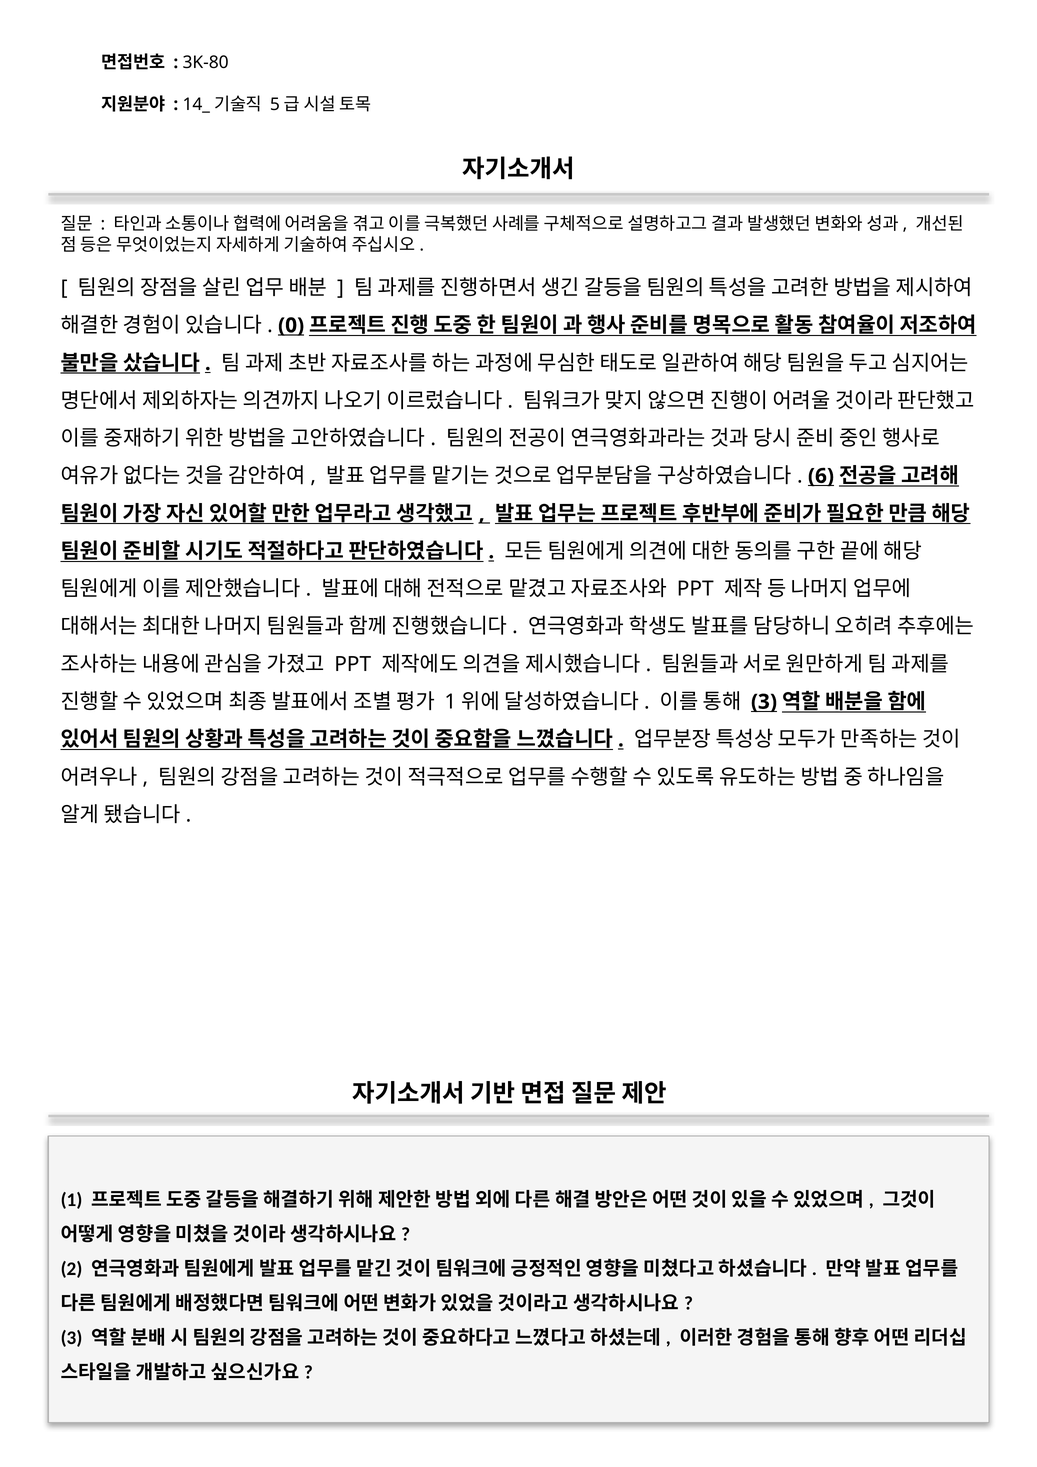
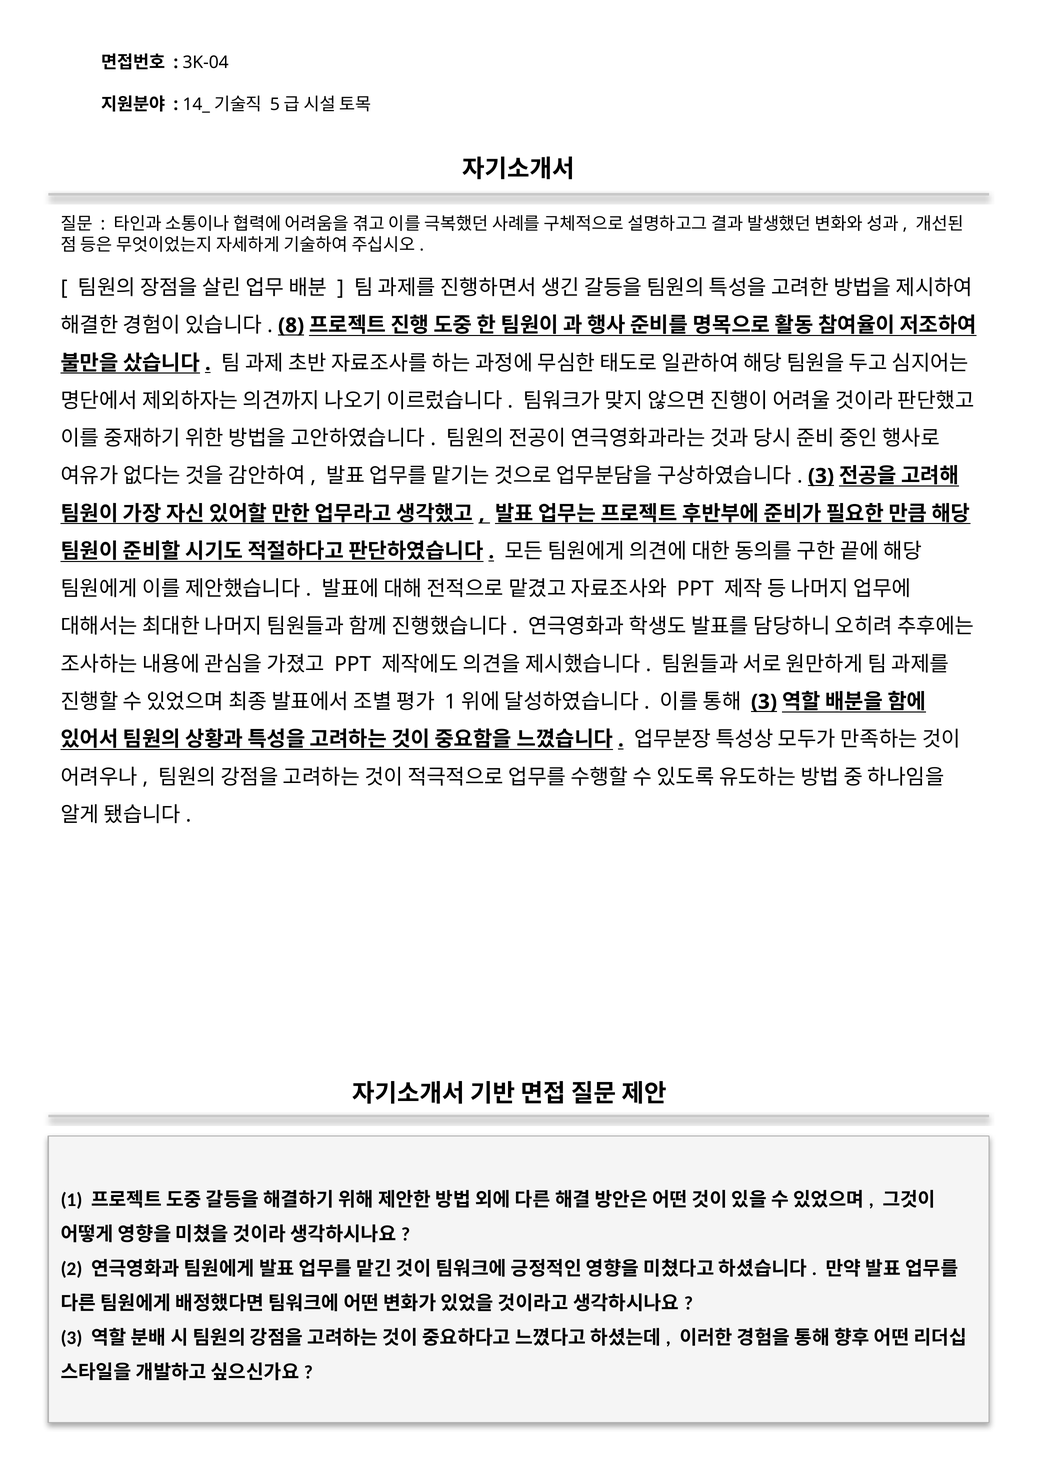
3K-80: 3K-80 -> 3K-04 (206, 62)
0: 0 -> 8 (291, 325)
6: 6 -> 3 (821, 476)
